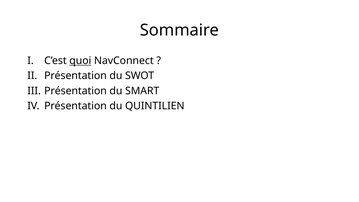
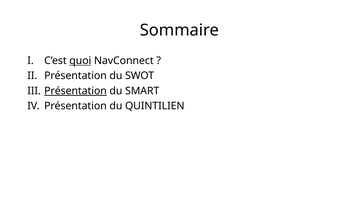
Présentation underline: none -> present (75, 91)
